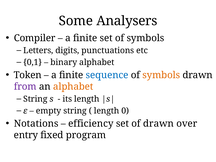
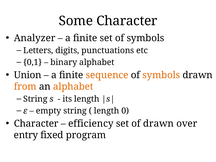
Some Analysers: Analysers -> Character (127, 21)
Compiler: Compiler -> Analyzer (35, 38)
Token: Token -> Union (28, 75)
sequence colour: blue -> orange (107, 75)
from colour: purple -> orange (25, 87)
Notations: Notations -> Character (36, 124)
